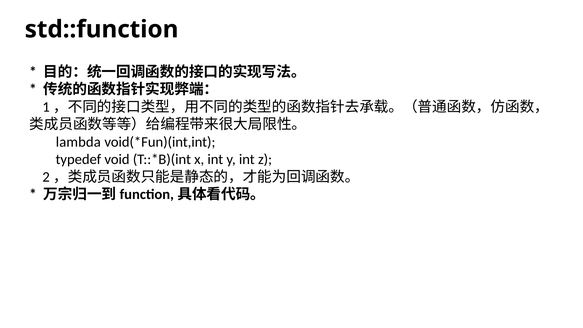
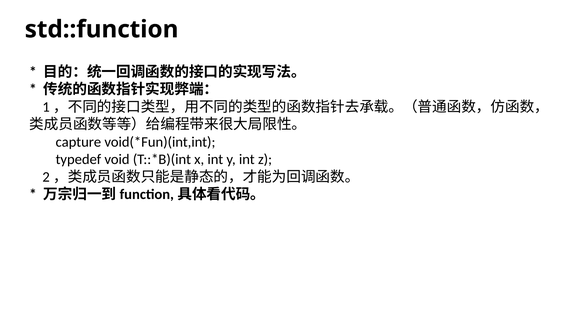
lambda: lambda -> capture (78, 142)
